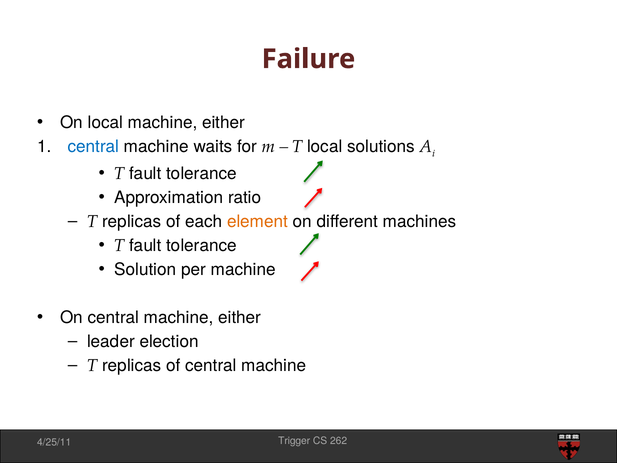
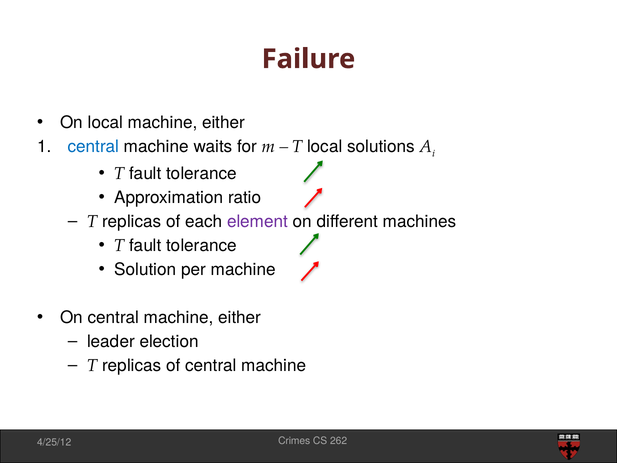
element colour: orange -> purple (258, 221)
Trigger: Trigger -> Crimes (294, 441)
4/25/11: 4/25/11 -> 4/25/12 (54, 442)
